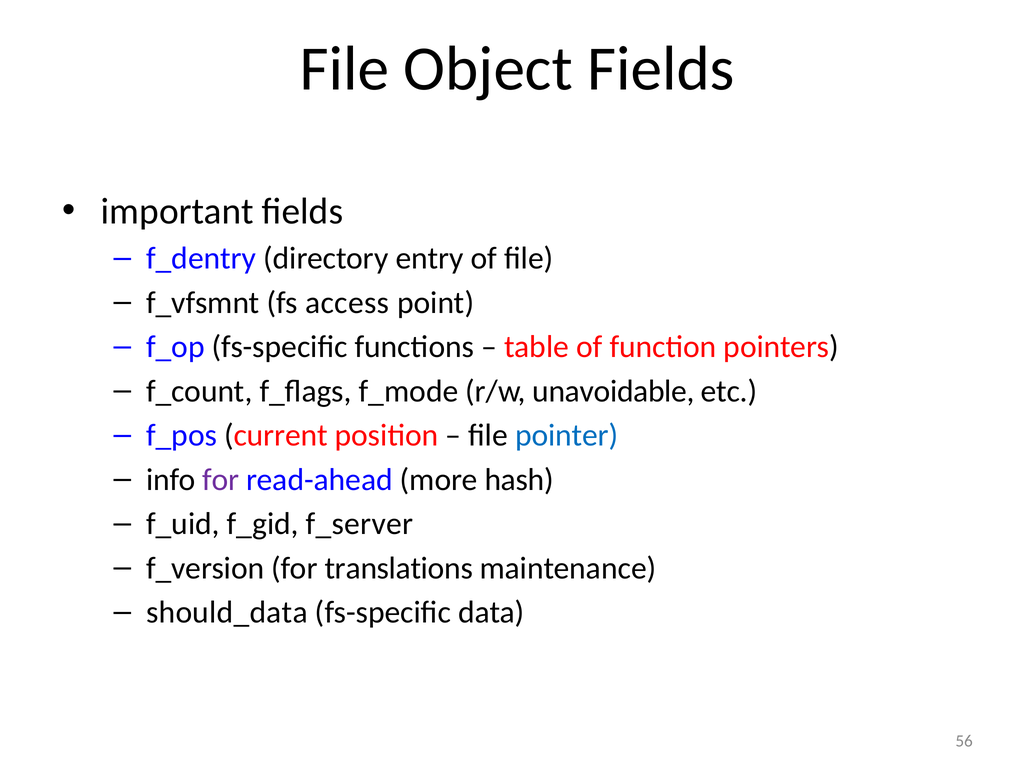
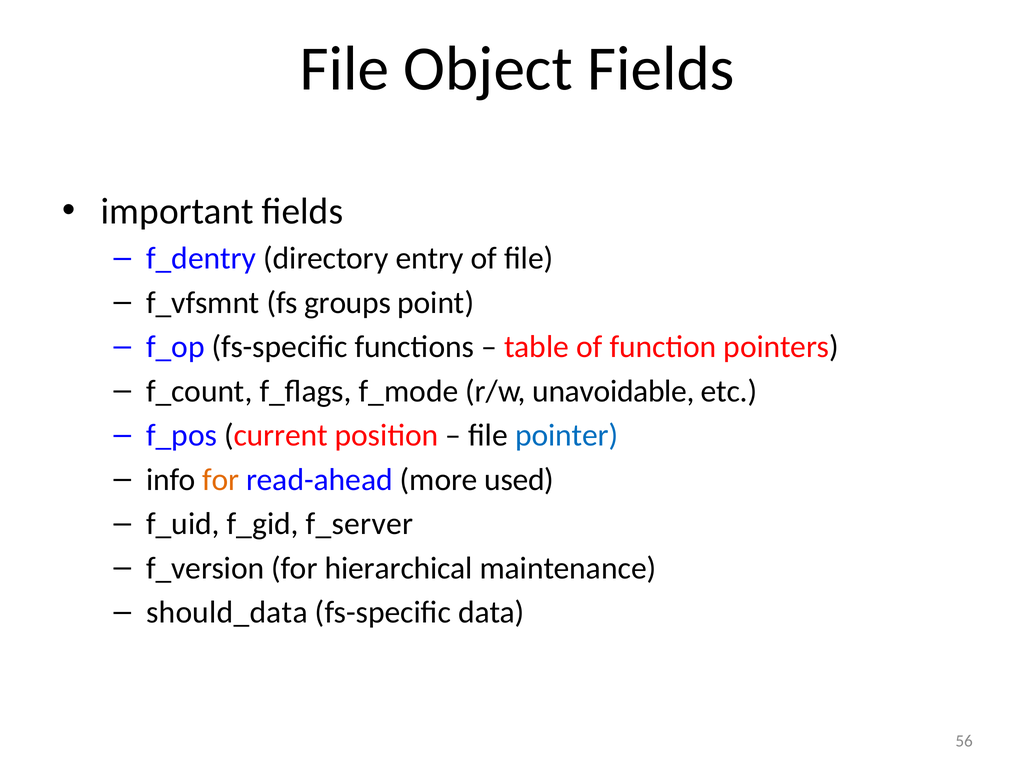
access: access -> groups (348, 303)
for colour: purple -> orange (221, 480)
hash: hash -> used (519, 480)
translations: translations -> hierarchical (399, 568)
